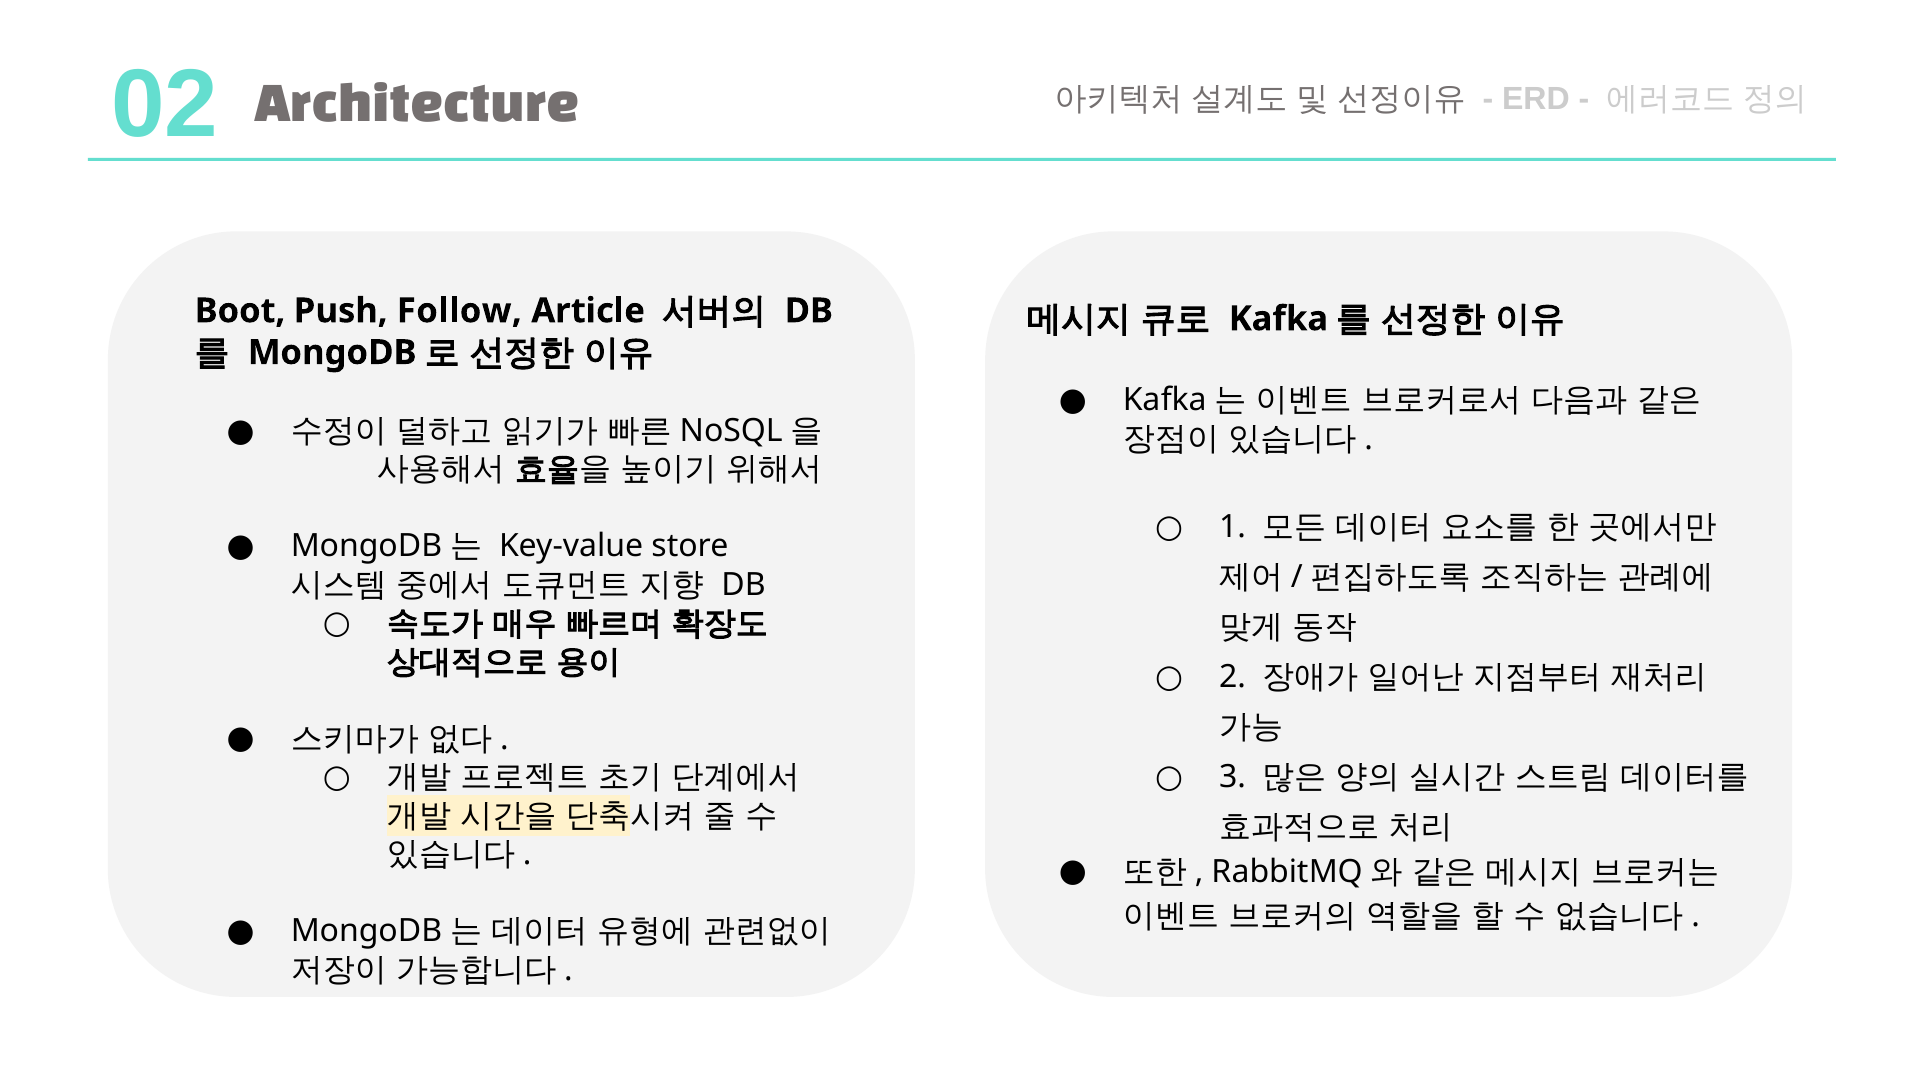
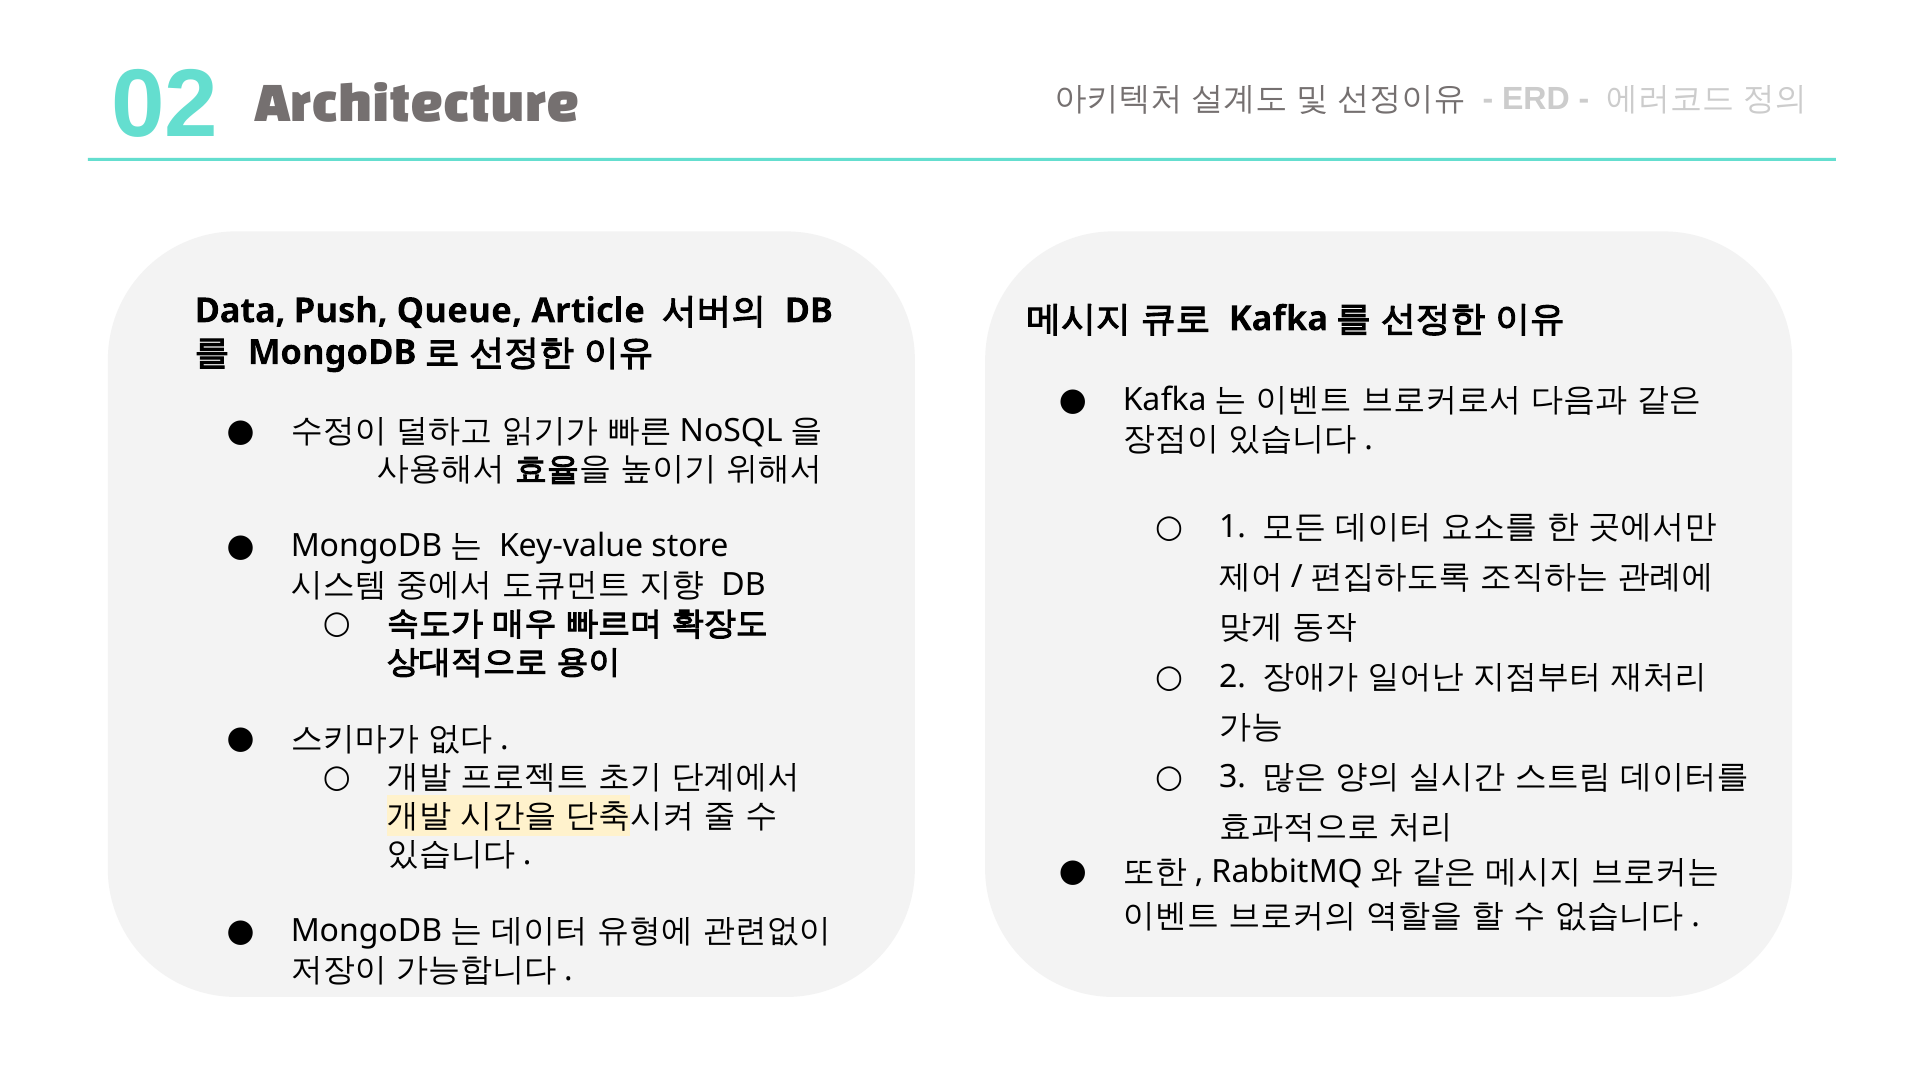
Boot: Boot -> Data (240, 311)
Follow: Follow -> Queue (459, 311)
